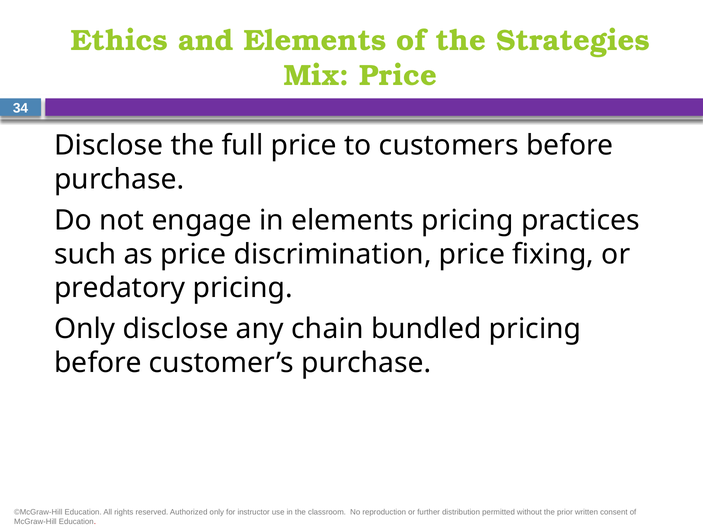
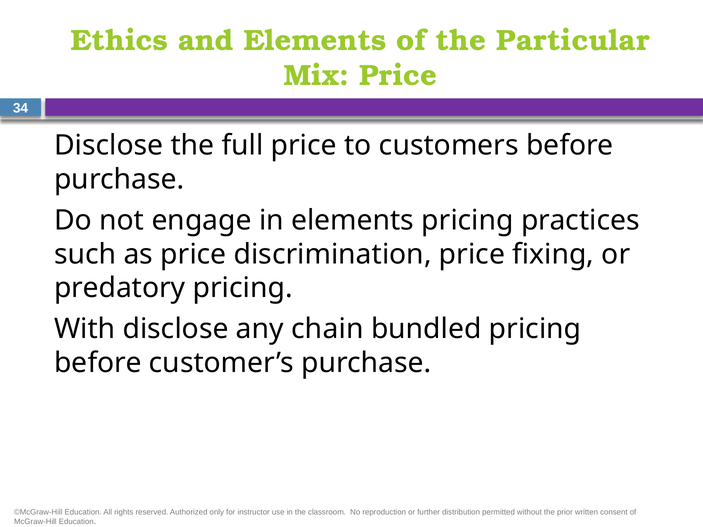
Strategies: Strategies -> Particular (573, 41)
Only: Only -> With (85, 329)
